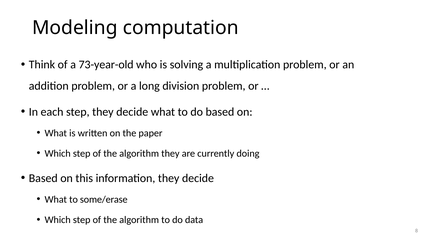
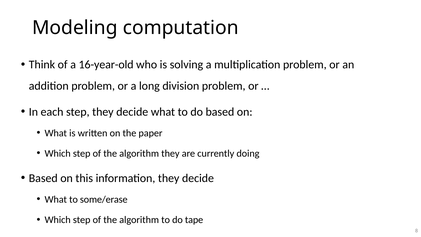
73-year-old: 73-year-old -> 16-year-old (106, 65)
data: data -> tape (194, 220)
